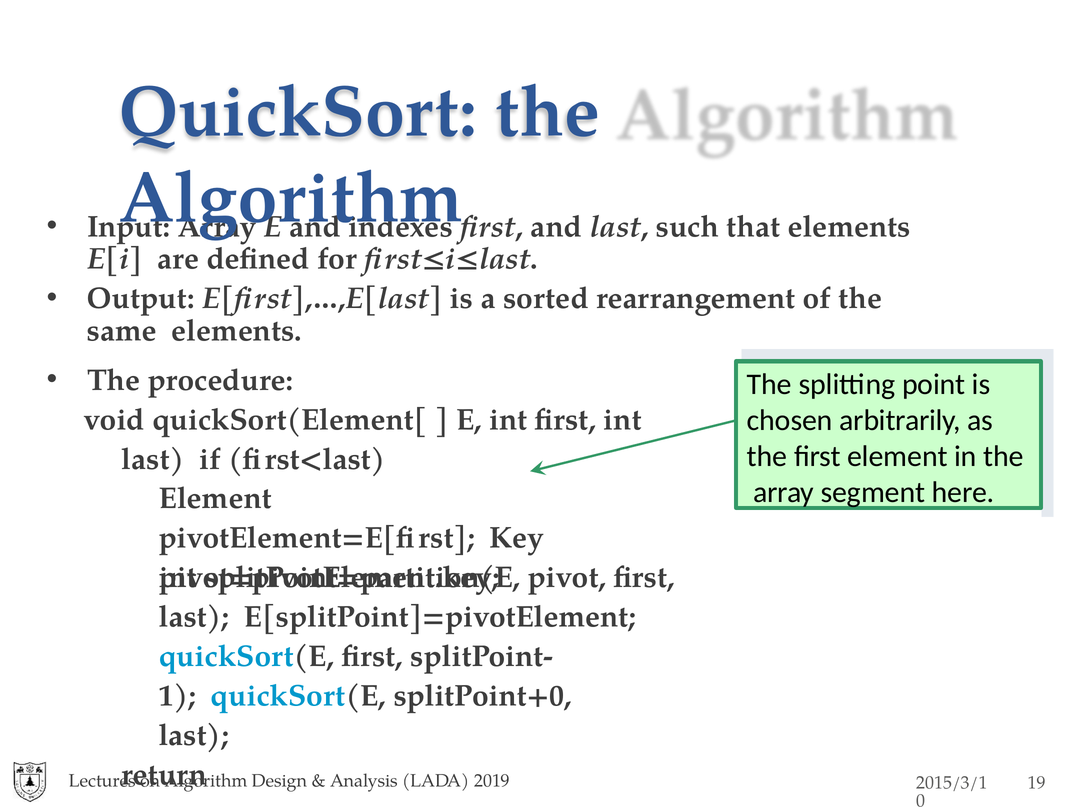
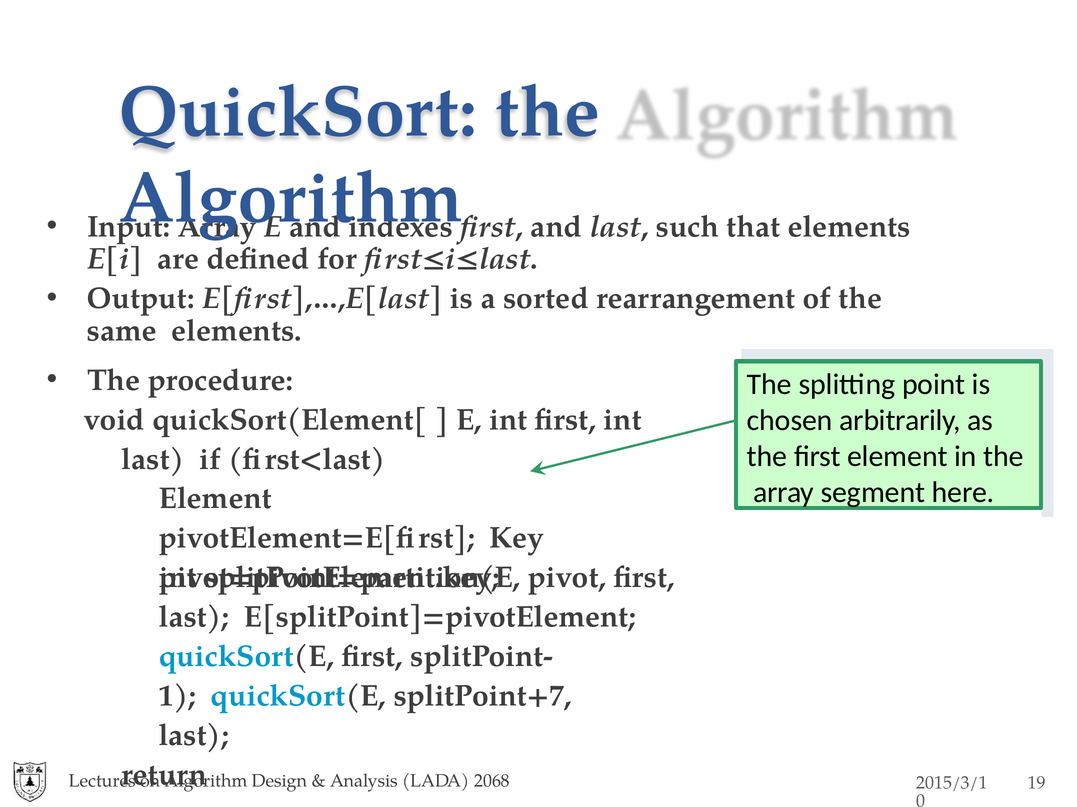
splitPoint+0: splitPoint+0 -> splitPoint+7 (483, 696)
2019: 2019 -> 2068 (492, 782)
